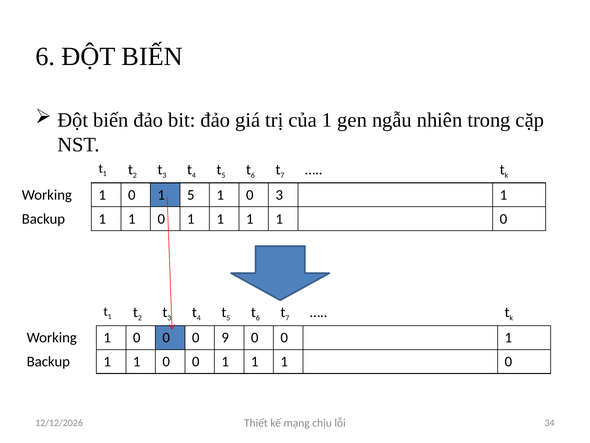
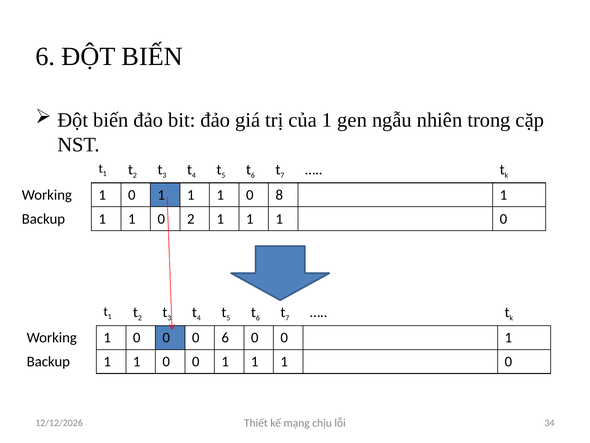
1 0 1 5: 5 -> 1 (191, 195)
0 3: 3 -> 8 (279, 195)
1 1 0 1: 1 -> 2 (191, 219)
0 9: 9 -> 6 (225, 337)
